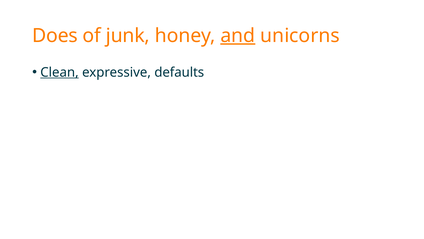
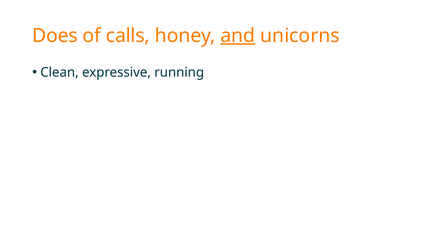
junk: junk -> calls (128, 36)
Clean underline: present -> none (59, 72)
defaults: defaults -> running (179, 72)
